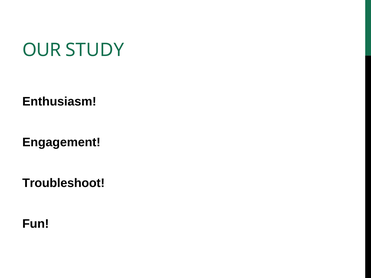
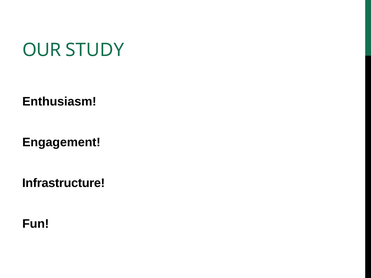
Troubleshoot: Troubleshoot -> Infrastructure (64, 183)
